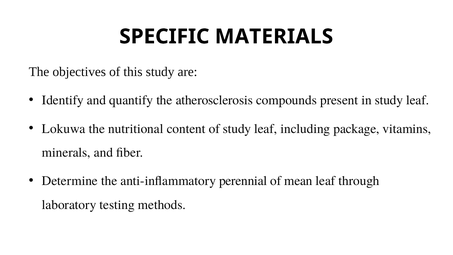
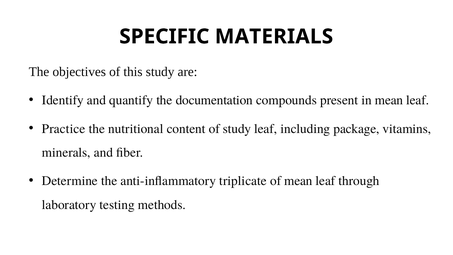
atherosclerosis: atherosclerosis -> documentation (214, 100)
in study: study -> mean (389, 100)
Lokuwa: Lokuwa -> Practice (64, 129)
perennial: perennial -> triplicate (243, 181)
